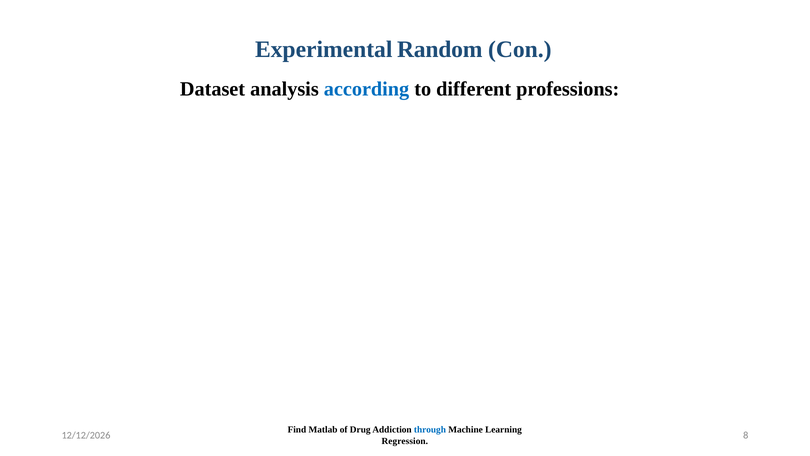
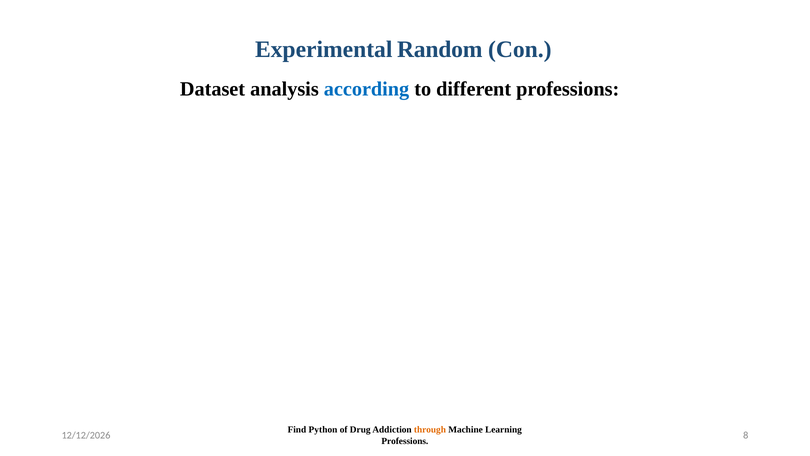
Matlab: Matlab -> Python (323, 429)
through colour: blue -> orange (430, 429)
Regression: Regression -> Professions (405, 441)
